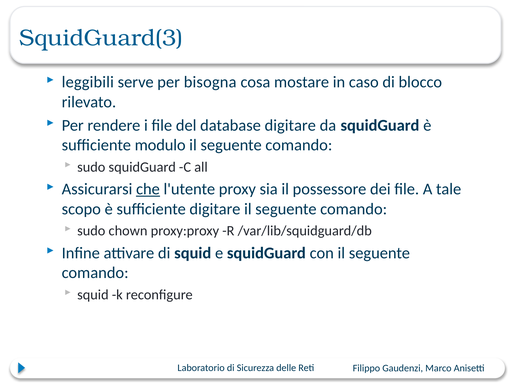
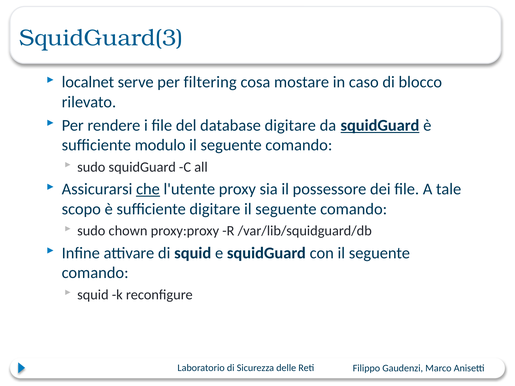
leggibili: leggibili -> localnet (88, 82)
bisogna: bisogna -> filtering (210, 82)
squidGuard underline: none -> present (380, 125)
